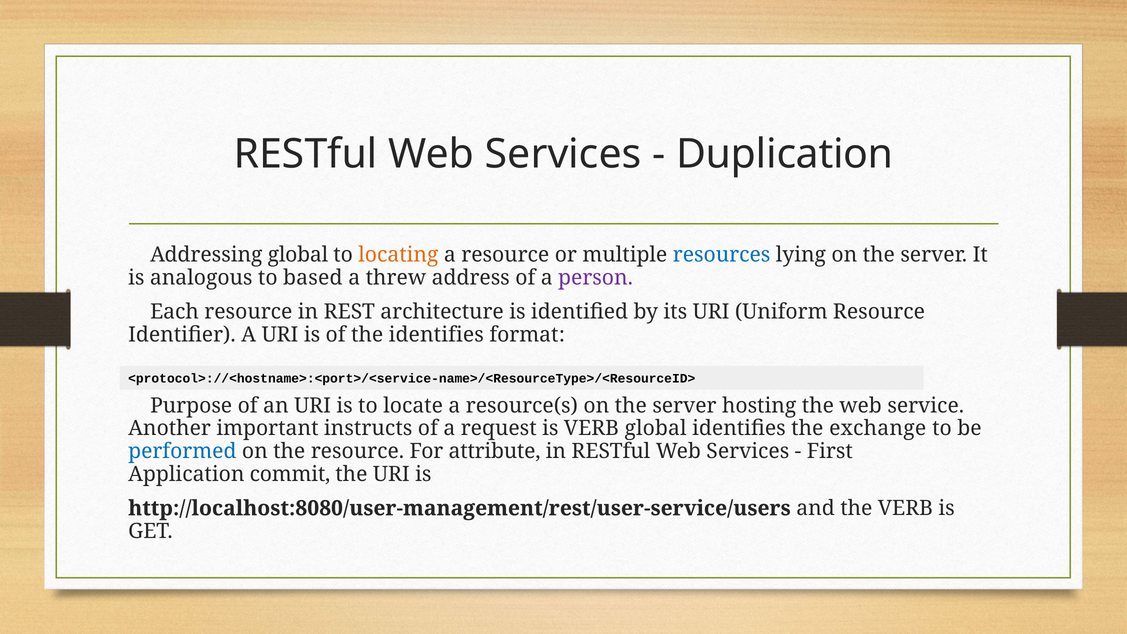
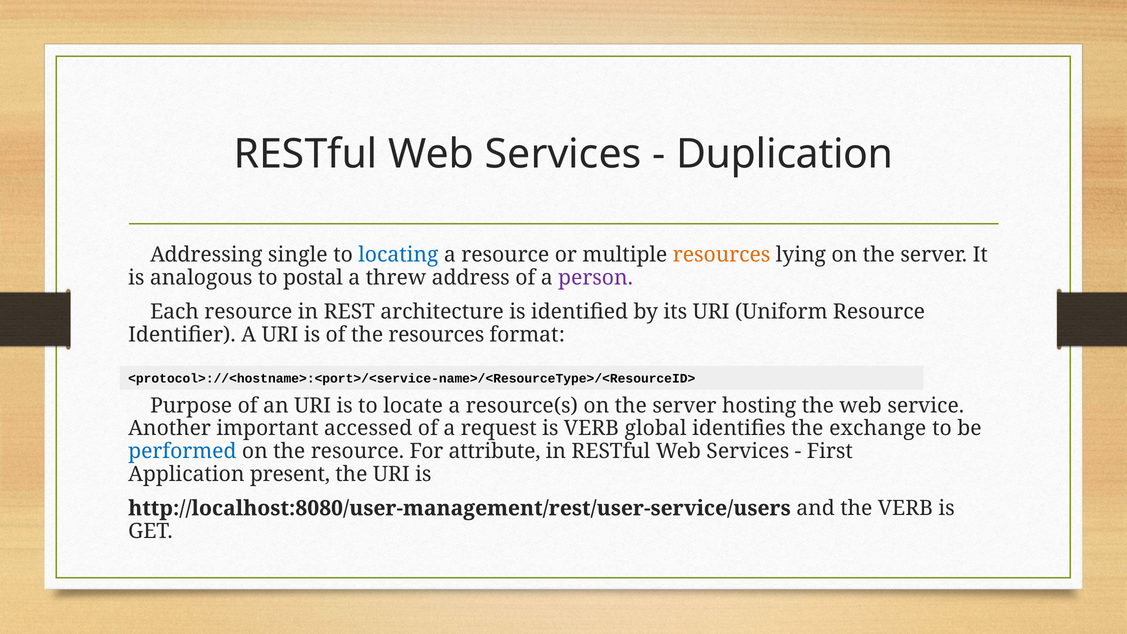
Addressing global: global -> single (298, 255)
locating colour: orange -> blue (398, 255)
resources colour: blue -> orange (722, 255)
based: based -> postal (313, 278)
the identifies: identifies -> resources (436, 335)
instructs: instructs -> accessed (368, 428)
commit: commit -> present (290, 474)
